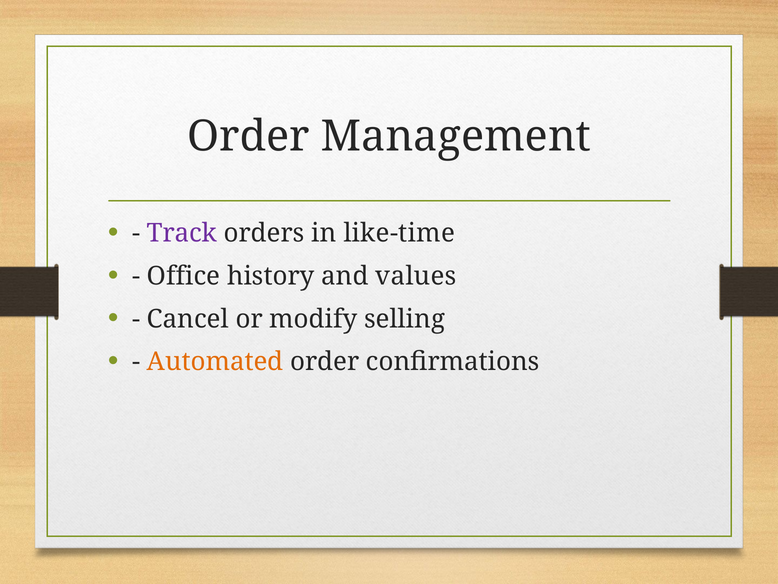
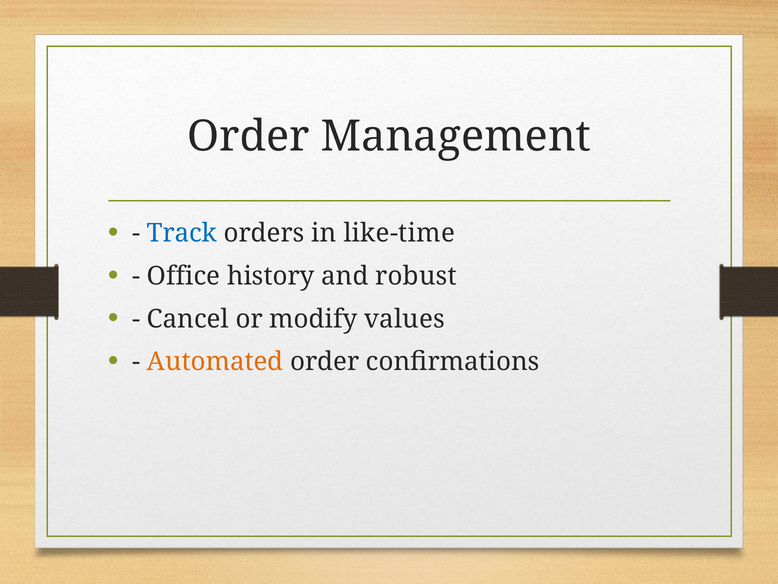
Track colour: purple -> blue (182, 233)
values: values -> robust (416, 276)
selling: selling -> values (404, 319)
